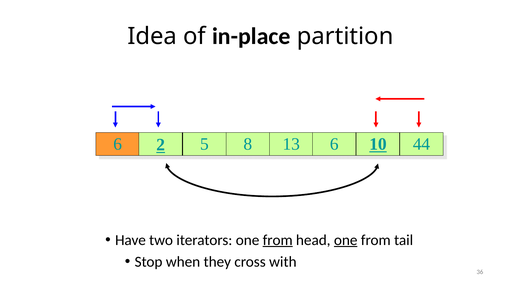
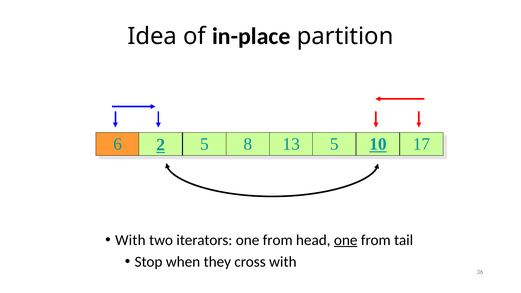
13 6: 6 -> 5 (334, 144)
44: 44 -> 17 (421, 144)
Have: Have -> With (130, 240)
from underline: present -> none (278, 240)
